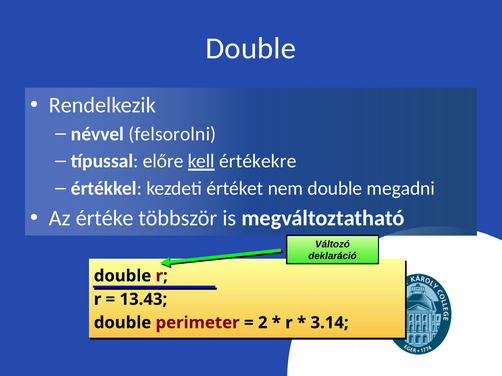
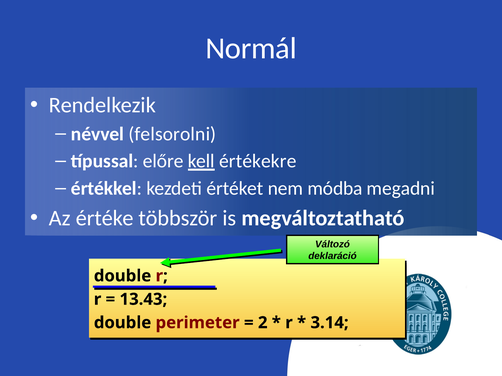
Double: Double -> Normál (251, 49)
nem double: double -> módba (335, 189)
